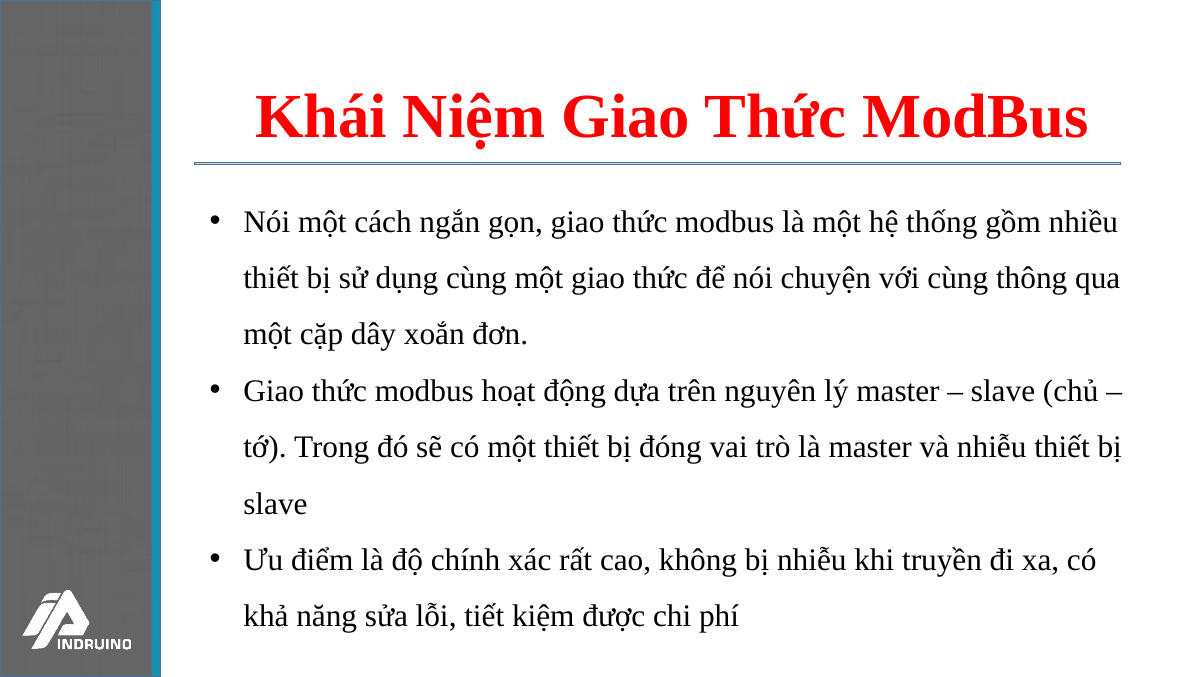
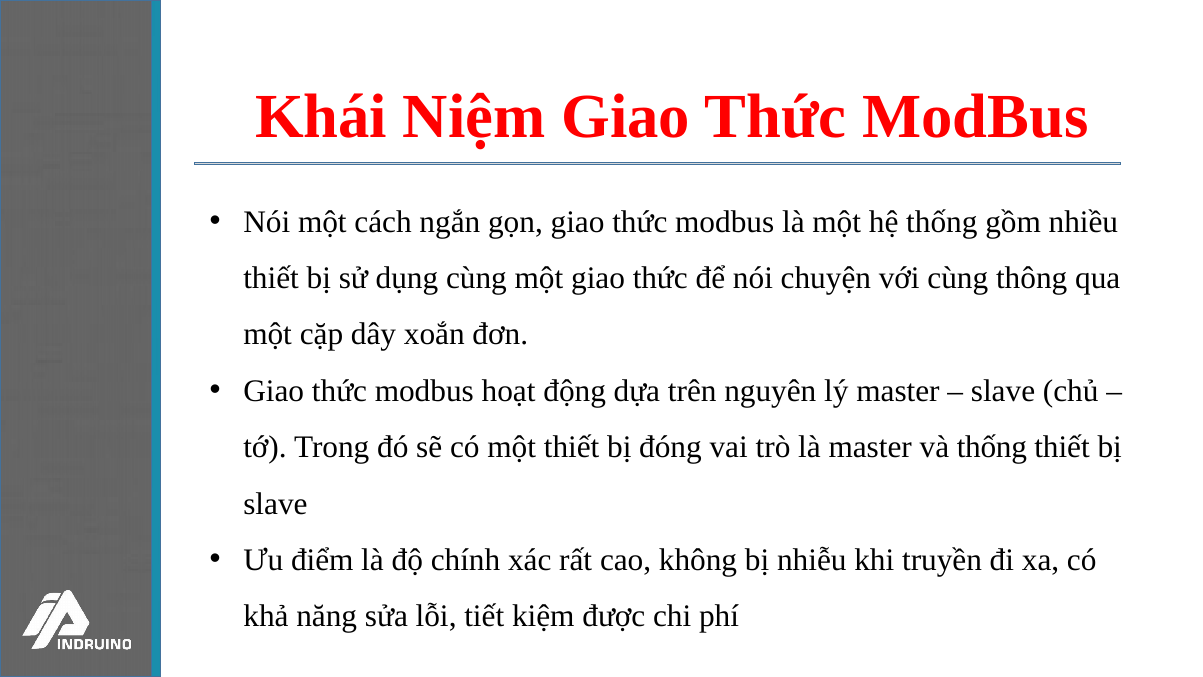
và nhiễu: nhiễu -> thống (992, 447)
